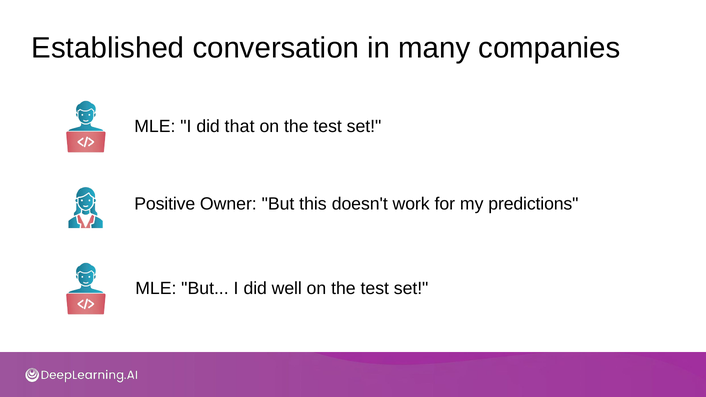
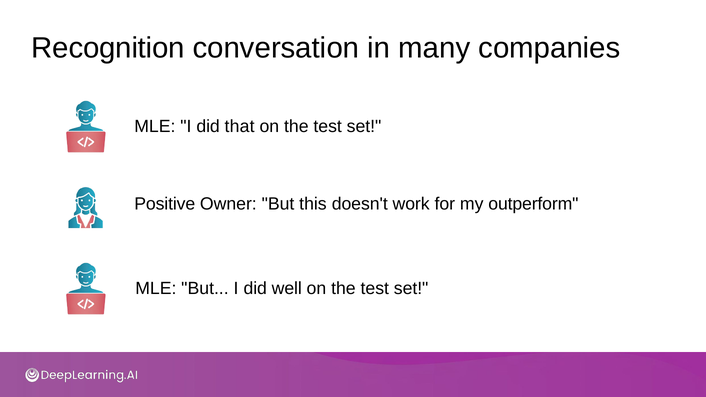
Established: Established -> Recognition (108, 48)
predictions: predictions -> outperform (533, 204)
